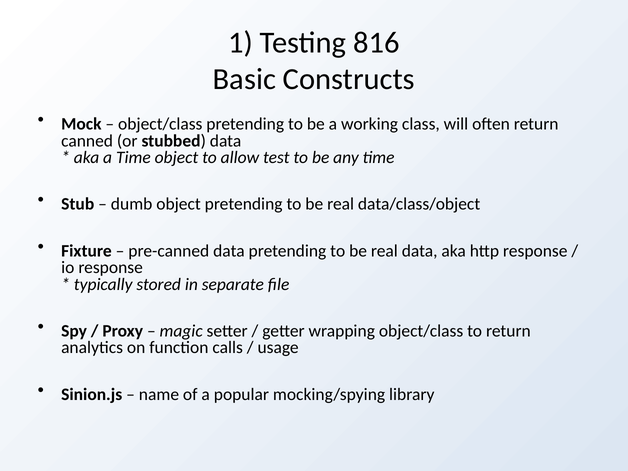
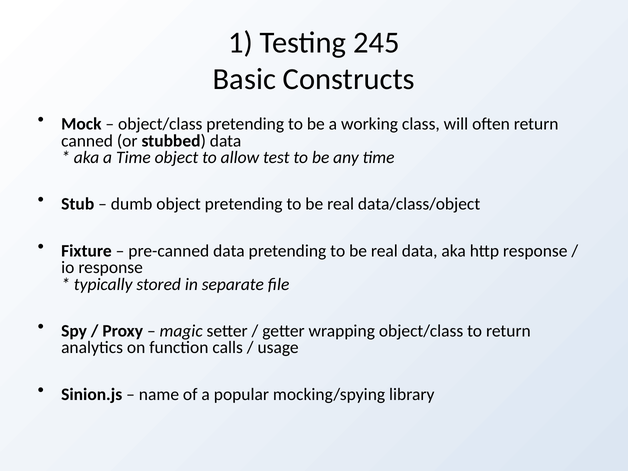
816: 816 -> 245 (376, 42)
